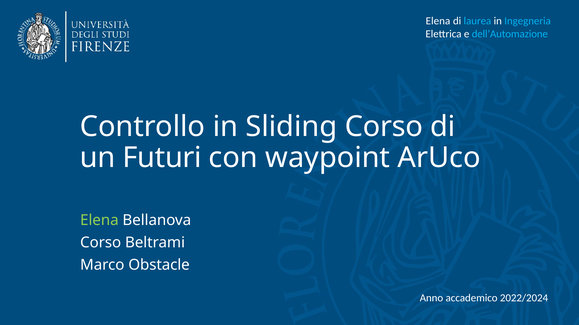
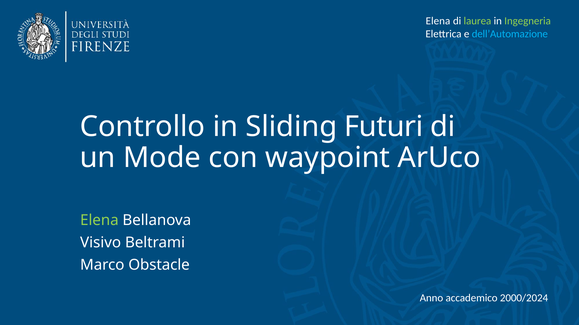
laurea colour: light blue -> light green (477, 21)
Ingegneria colour: light blue -> light green (528, 21)
Sliding Corso: Corso -> Futuri (384, 127)
Futuri: Futuri -> Mode (162, 158)
Corso: Corso -> Visivo (101, 243)
2022/2024: 2022/2024 -> 2000/2024 (524, 299)
